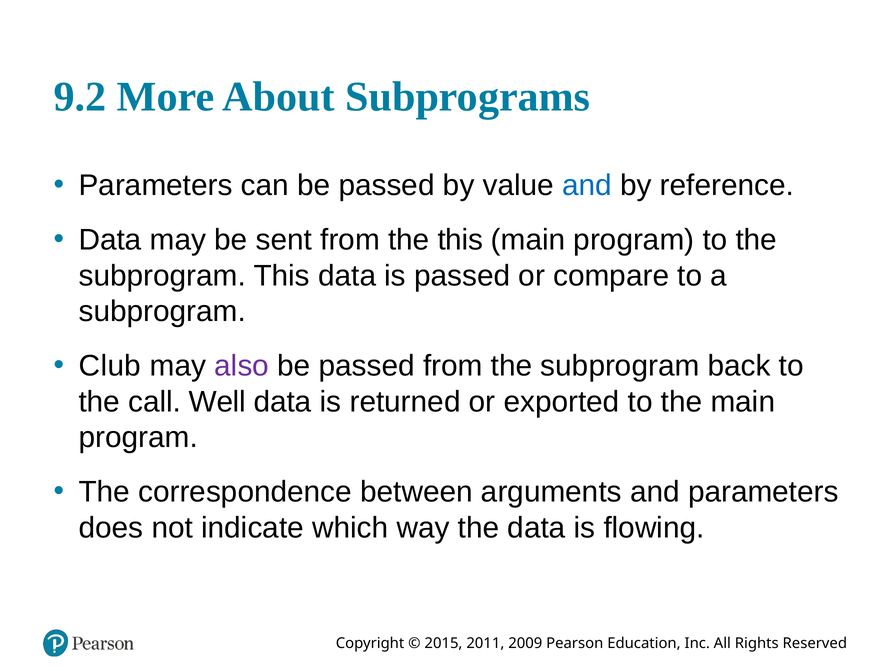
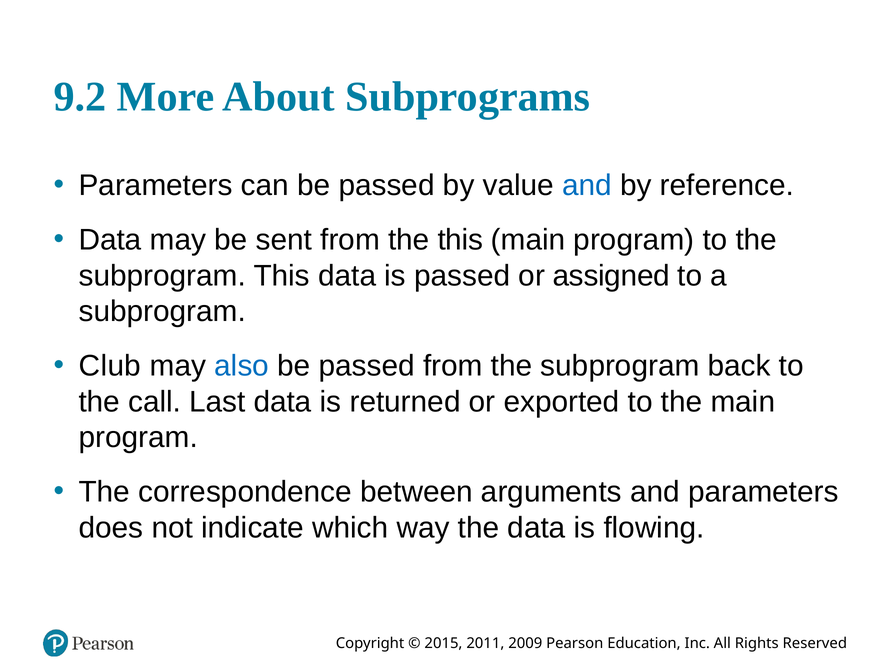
compare: compare -> assigned (611, 276)
also colour: purple -> blue (242, 366)
Well: Well -> Last (217, 401)
